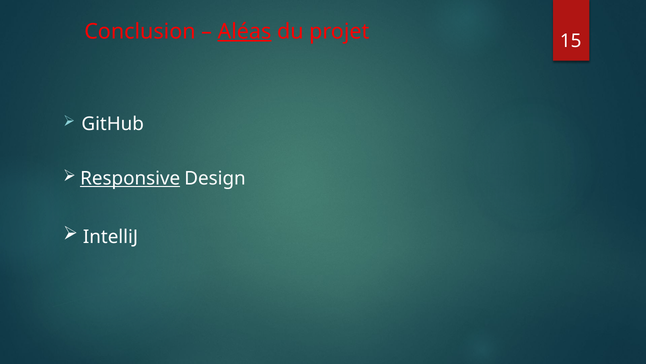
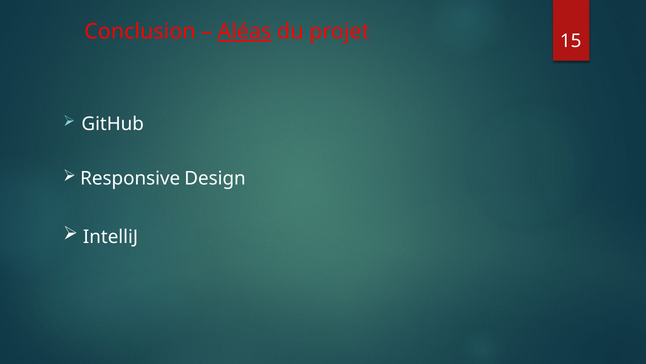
Responsive underline: present -> none (130, 178)
